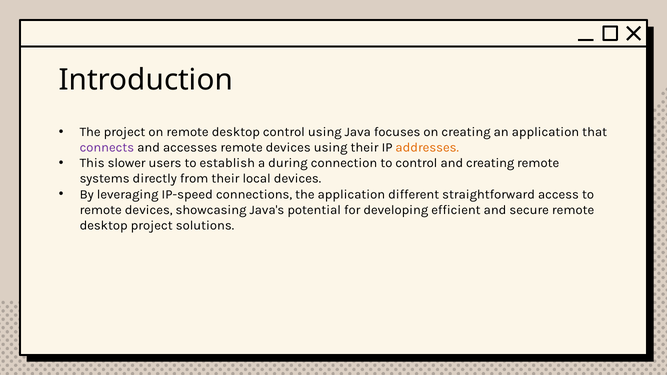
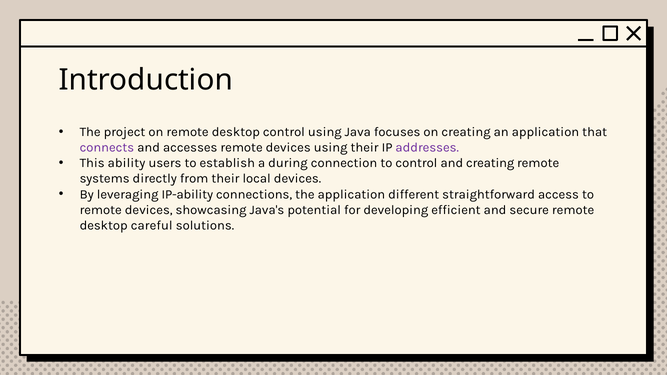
addresses colour: orange -> purple (427, 148)
slower: slower -> ability (127, 163)
IP-speed: IP-speed -> IP-ability (187, 194)
desktop project: project -> careful (152, 226)
